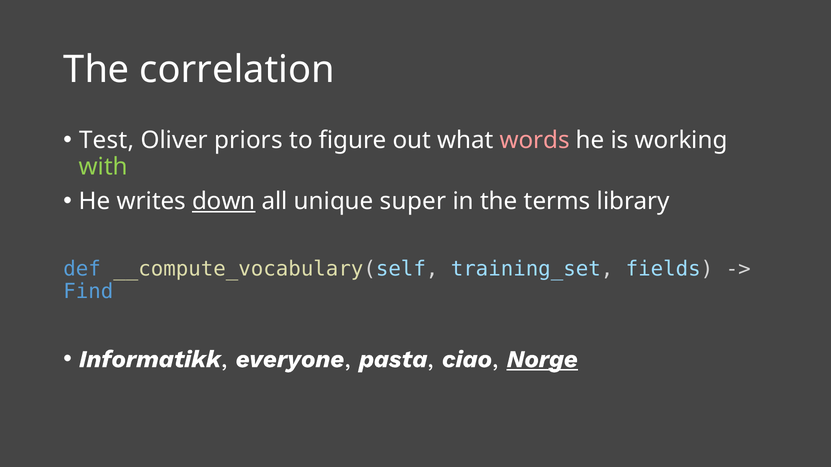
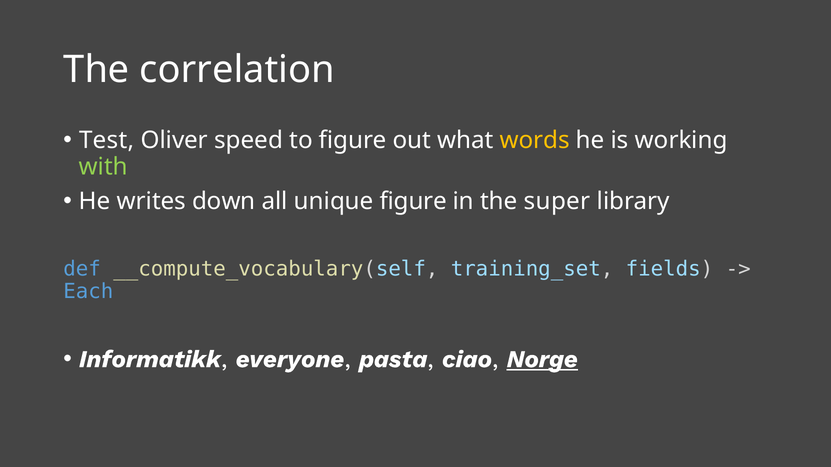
priors: priors -> speed (249, 140)
words colour: pink -> yellow (535, 140)
down underline: present -> none (224, 202)
unique super: super -> figure (413, 202)
terms: terms -> super (557, 202)
Find: Find -> Each (88, 292)
